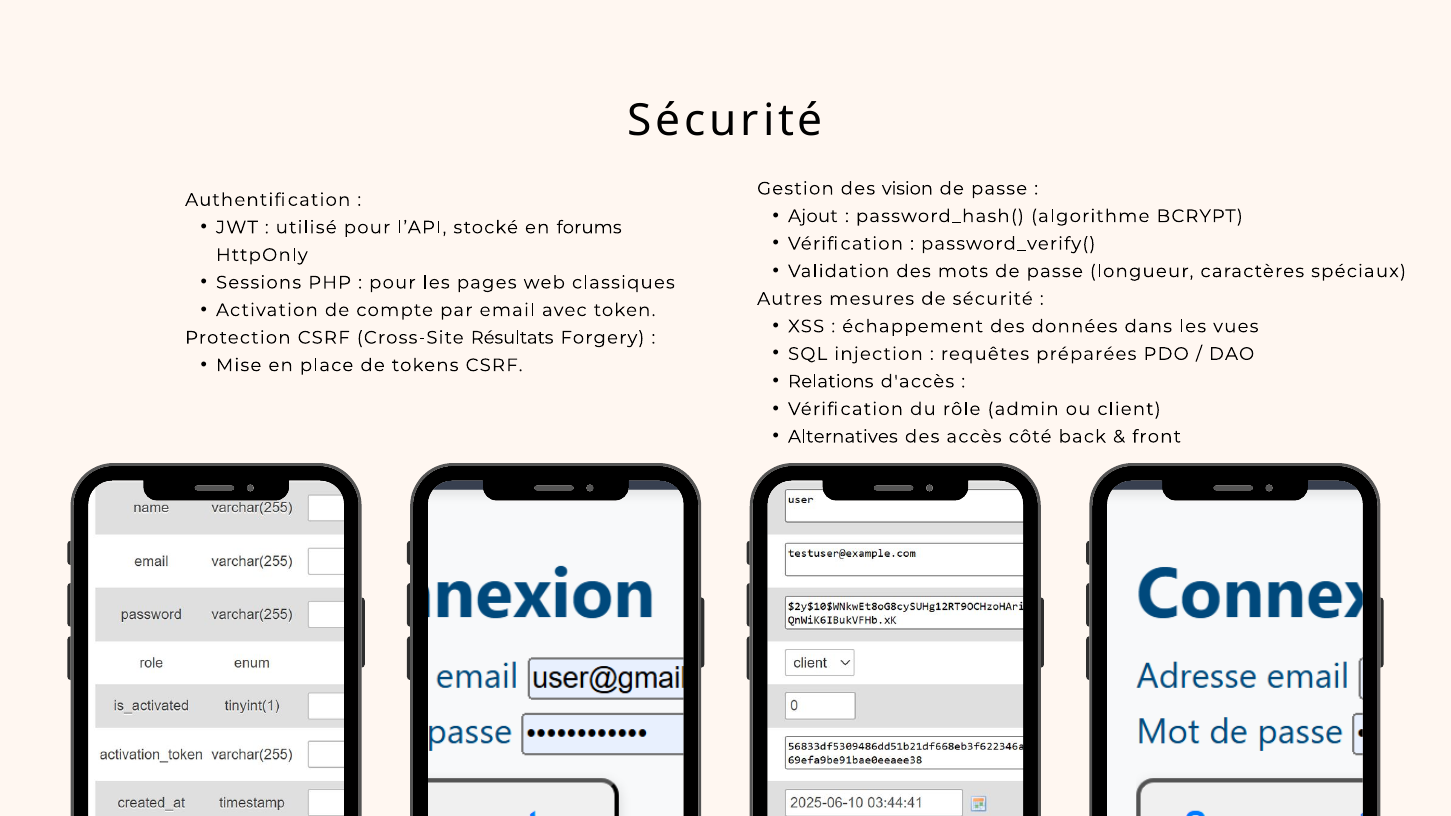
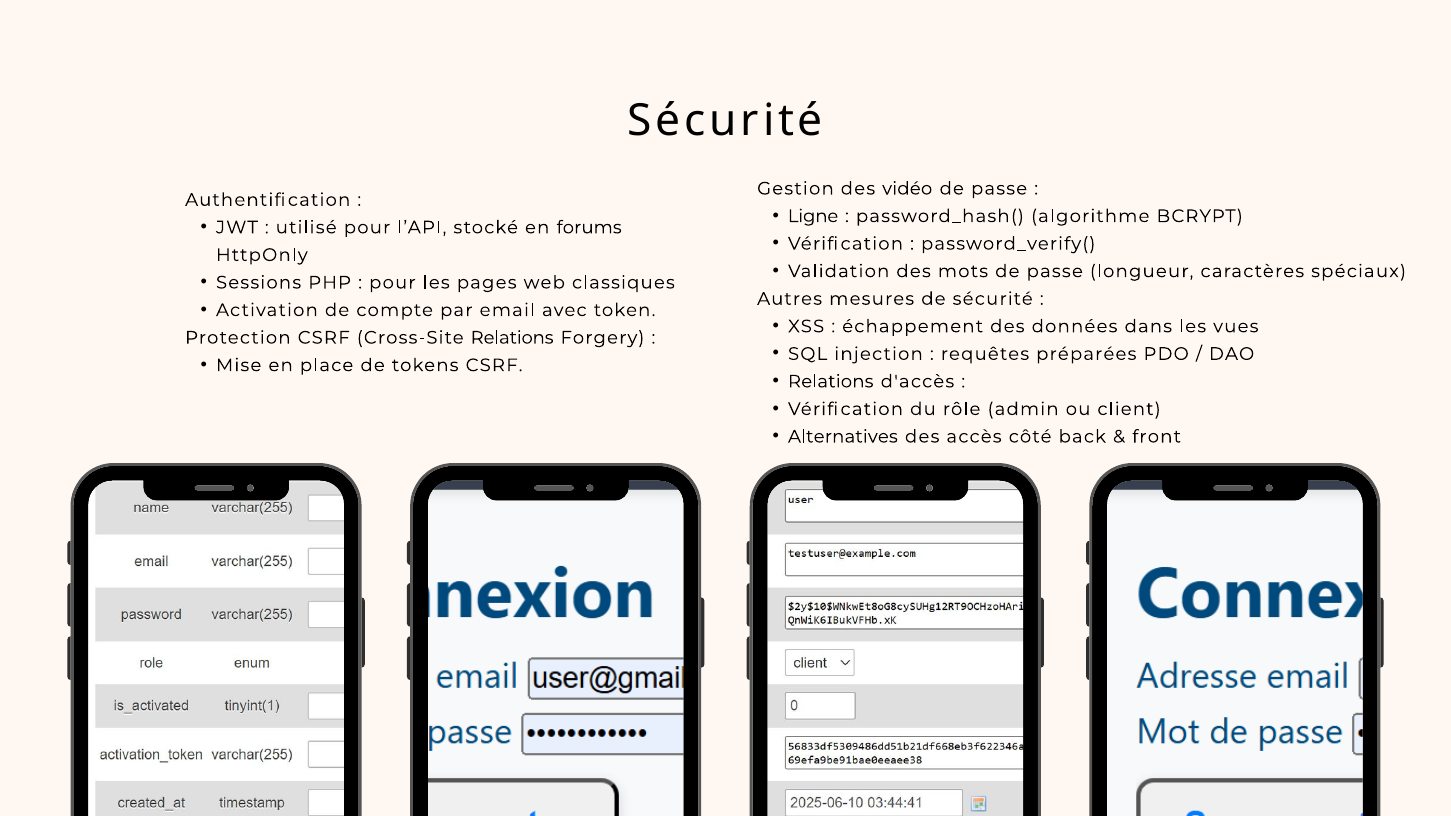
vision: vision -> vidéo (907, 189)
Ajout: Ajout -> Ligne (813, 216)
Cross-Site Résultats: Résultats -> Relations (512, 338)
